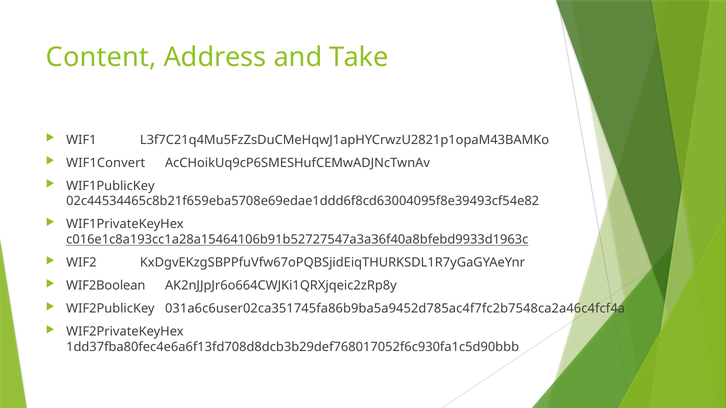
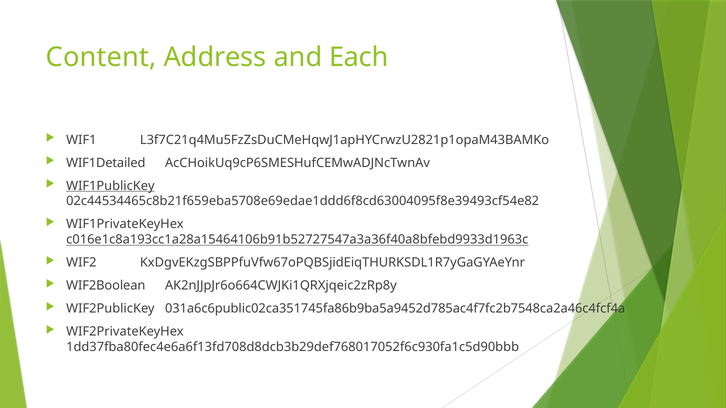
Take: Take -> Each (359, 57)
WIF1Convert: WIF1Convert -> WIF1Detailed (106, 163)
WIF1PublicKey underline: none -> present (110, 186)
031a6c6user02ca351745fa86b9ba5a9452d785ac4f7fc2b7548ca2a46c4fcf4a: 031a6c6user02ca351745fa86b9ba5a9452d785ac4f7fc2b7548ca2a46c4fcf4a -> 031a6c6public02ca351745fa86b9ba5a9452d785ac4f7fc2b7548ca2a46c4fcf4a (395, 309)
